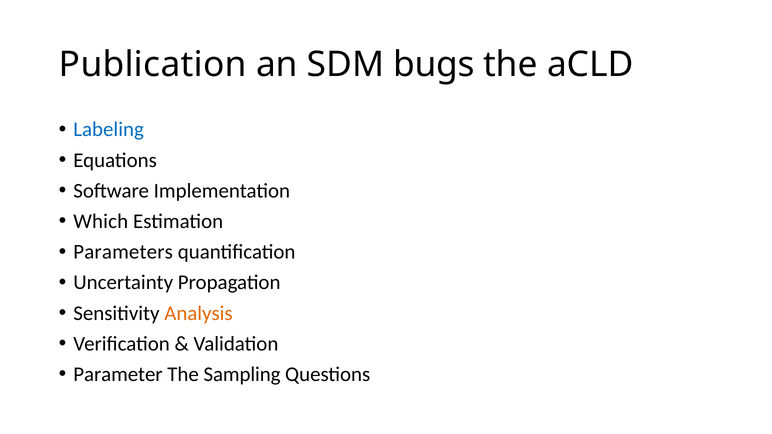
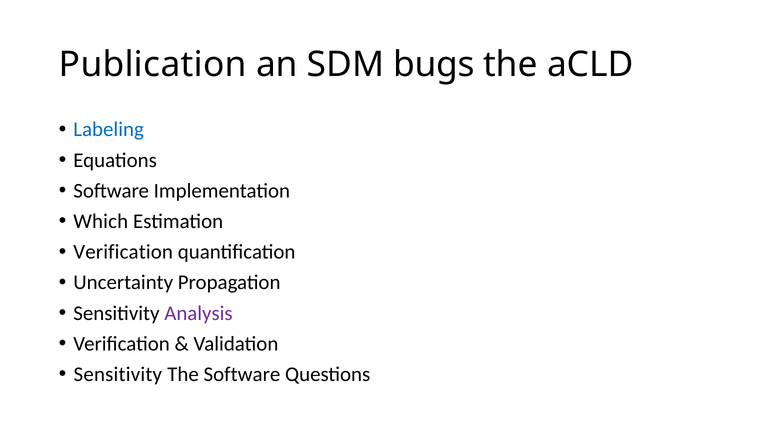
Parameters: Parameters -> Verification (123, 252)
Analysis colour: orange -> purple (198, 313)
Parameter: Parameter -> Sensitivity (118, 375)
The Sampling: Sampling -> Software (242, 375)
